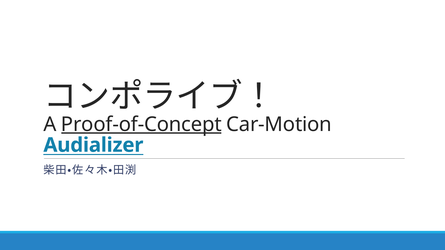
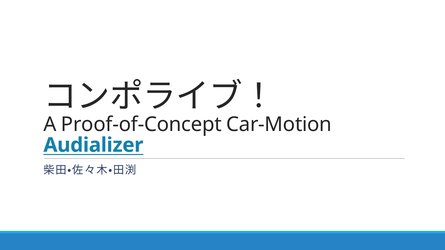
Proof-of-Concept underline: present -> none (141, 124)
